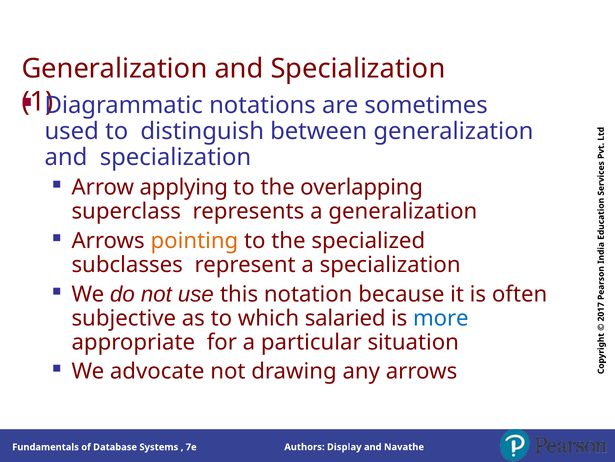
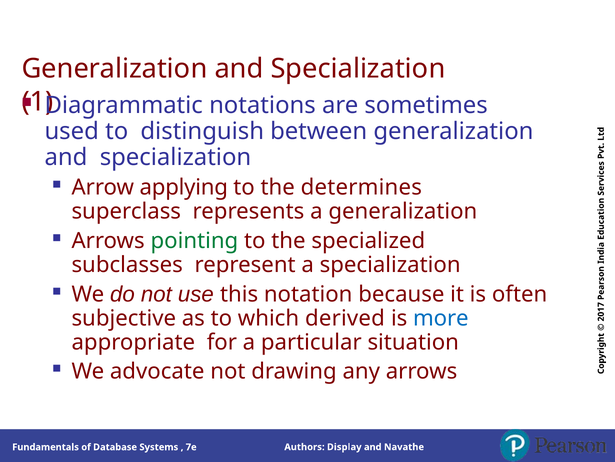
overlapping: overlapping -> determines (361, 187)
pointing colour: orange -> green (194, 241)
salaried: salaried -> derived (345, 318)
